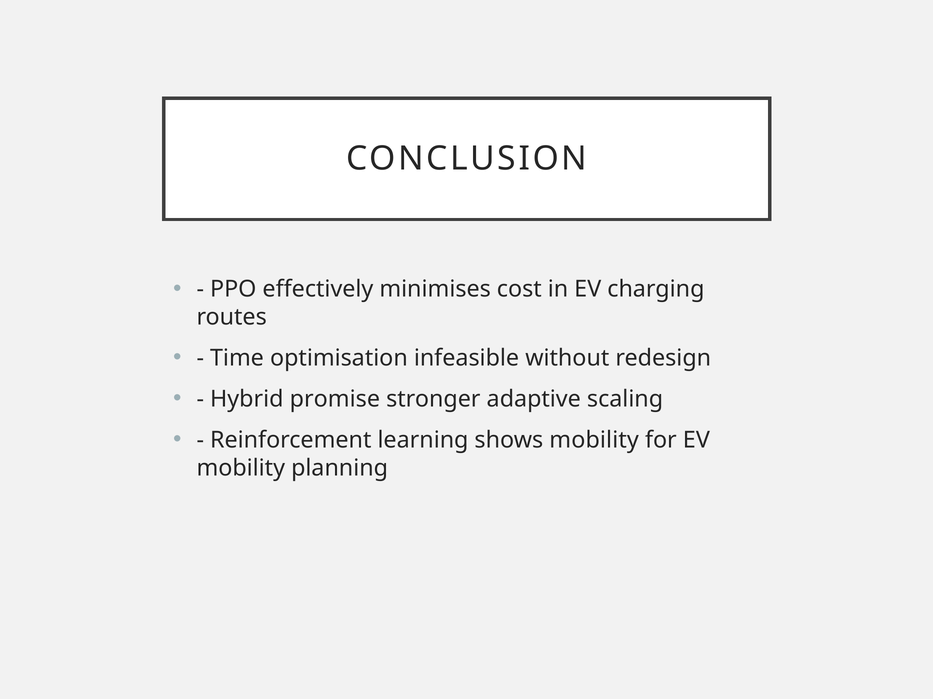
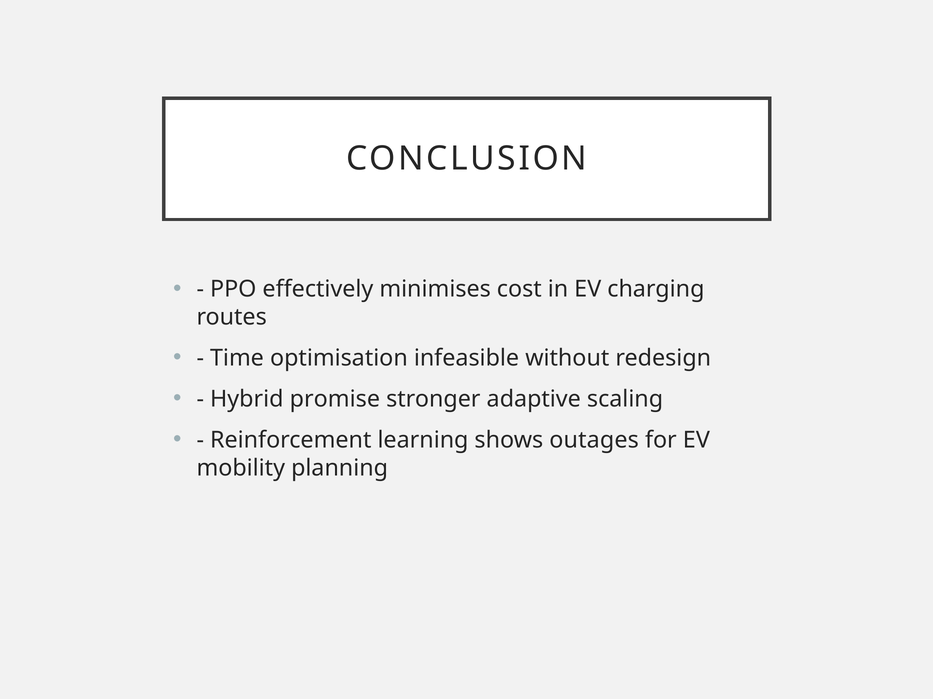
shows mobility: mobility -> outages (594, 440)
